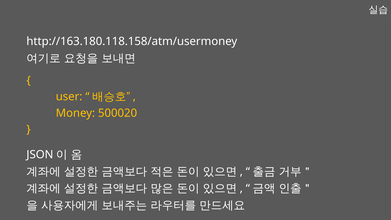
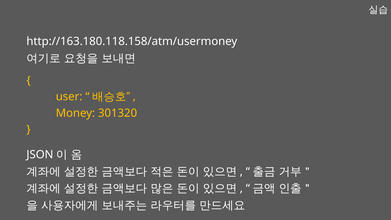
500020: 500020 -> 301320 (118, 113)
